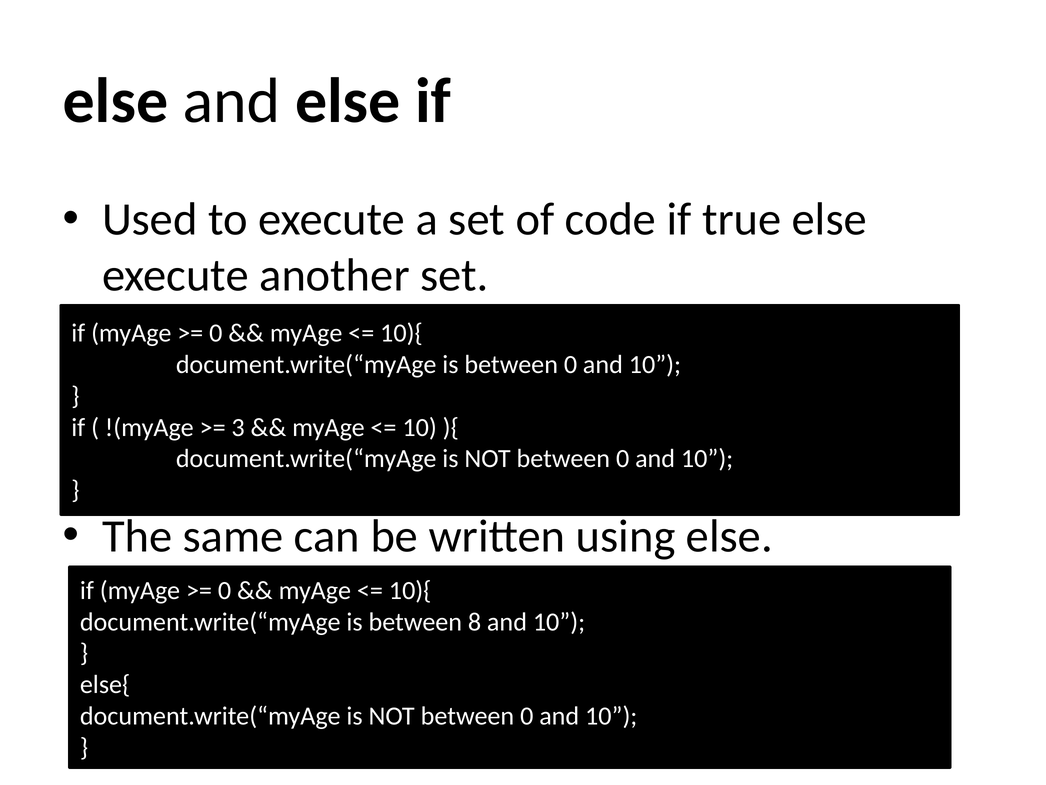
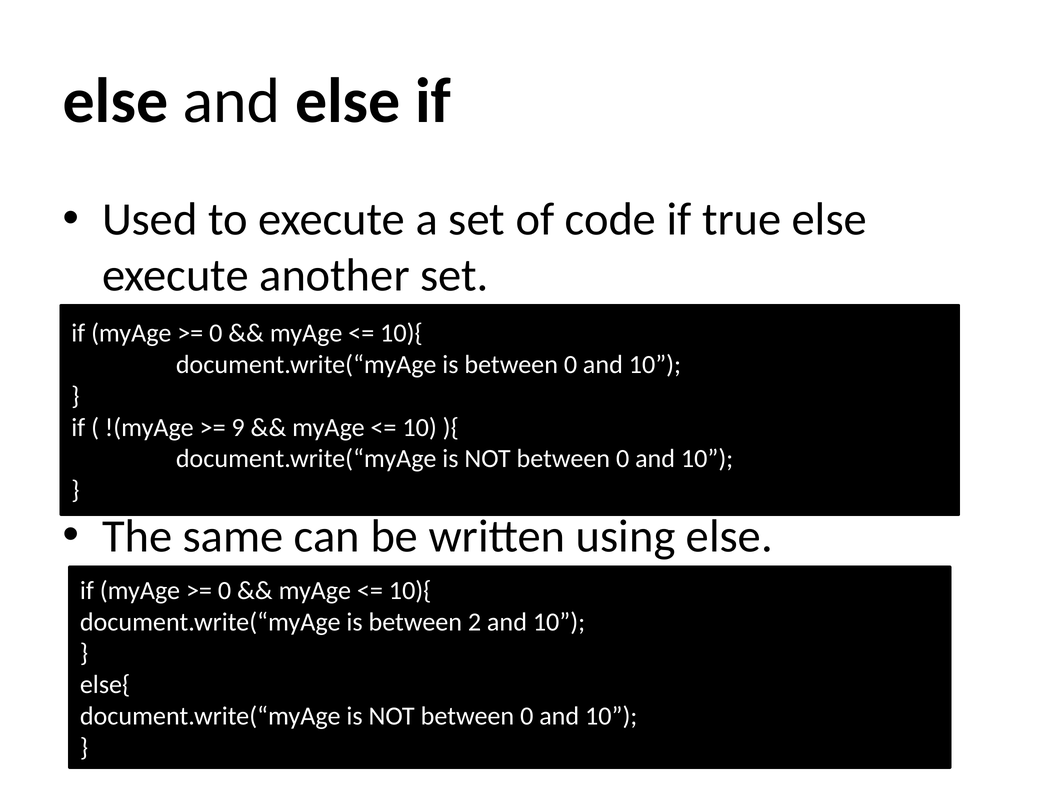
3: 3 -> 9 (238, 427)
8: 8 -> 2 (475, 622)
